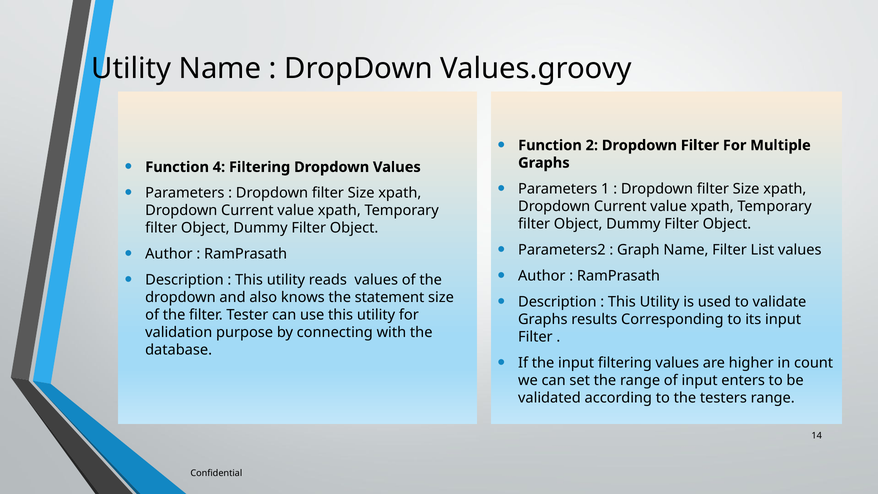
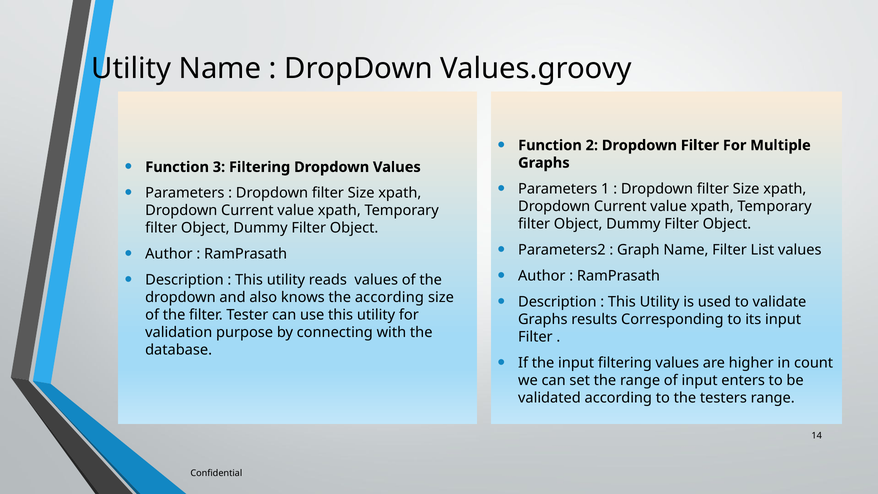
4: 4 -> 3 (219, 167)
the statement: statement -> according (389, 297)
